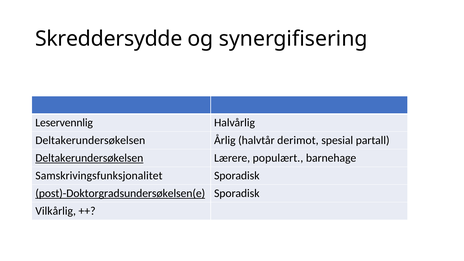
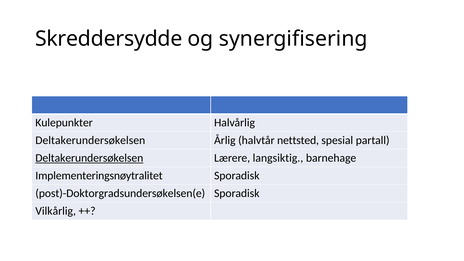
Leservennlig: Leservennlig -> Kulepunkter (64, 123)
derimot: derimot -> nettsted (298, 140)
populært: populært -> langsiktig (278, 158)
Samskrivingsfunksjonalitet: Samskrivingsfunksjonalitet -> Implementeringsnøytralitet (99, 176)
post)-Doktorgradsundersøkelsen(e underline: present -> none (120, 193)
